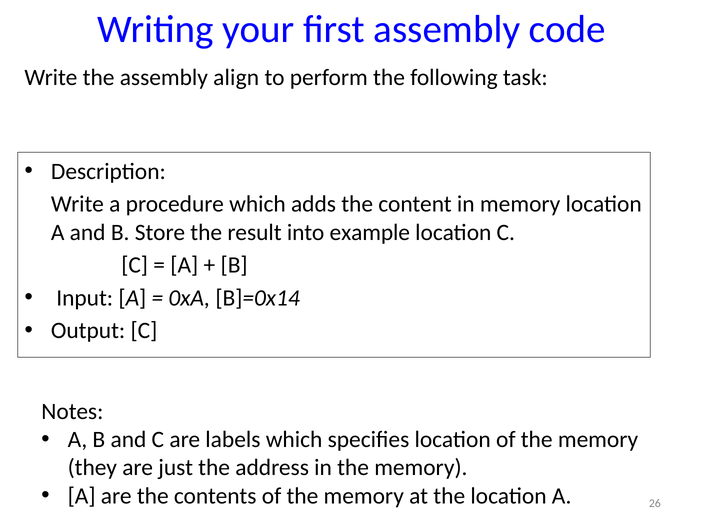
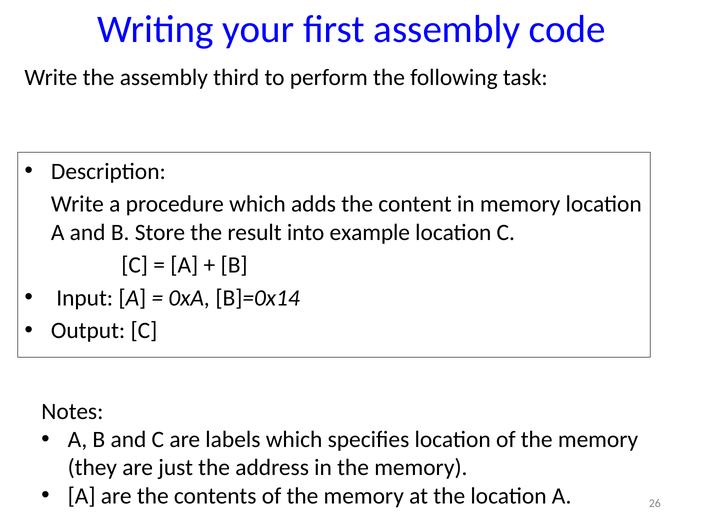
align: align -> third (236, 77)
